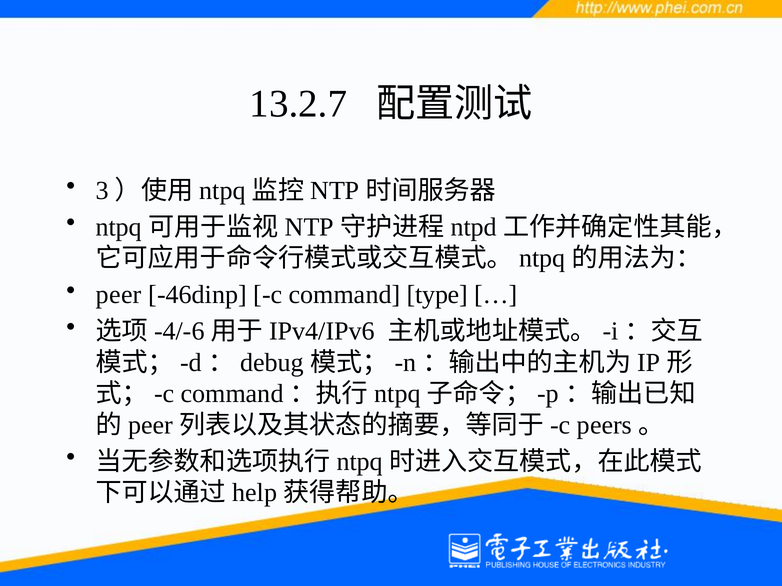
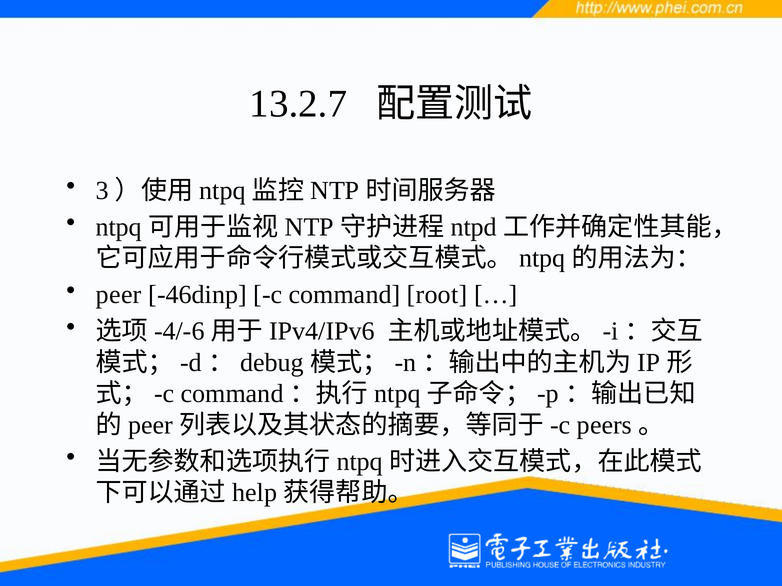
type: type -> root (437, 295)
